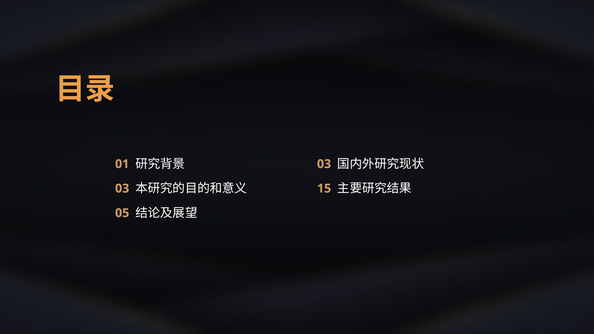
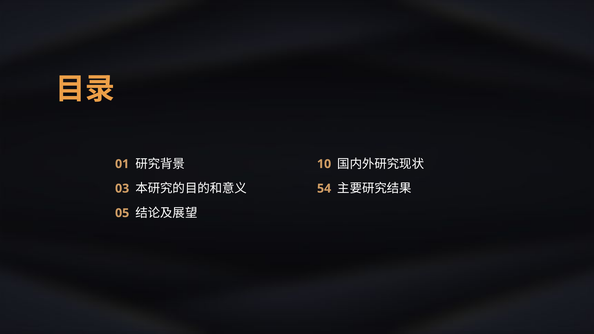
03: 03 -> 10 (324, 164)
15: 15 -> 54 (324, 189)
